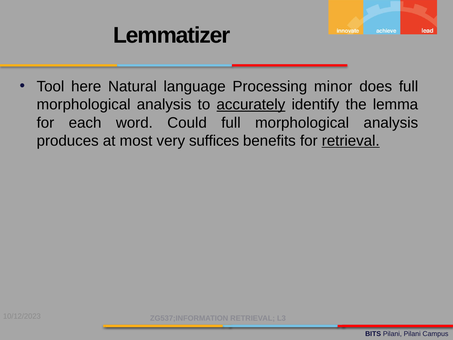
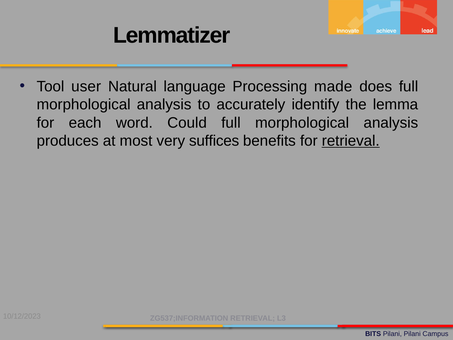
here: here -> user (86, 86)
minor: minor -> made (333, 86)
accurately underline: present -> none (251, 105)
